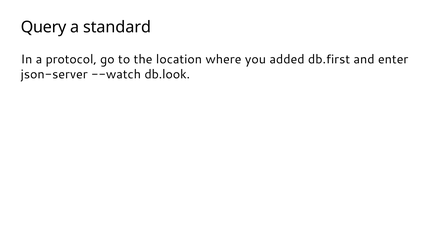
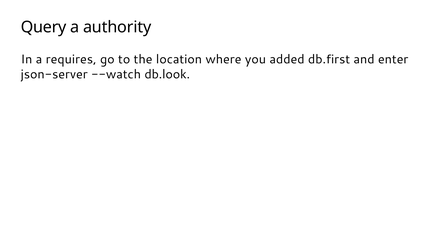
standard: standard -> authority (117, 27)
protocol: protocol -> requires (71, 59)
